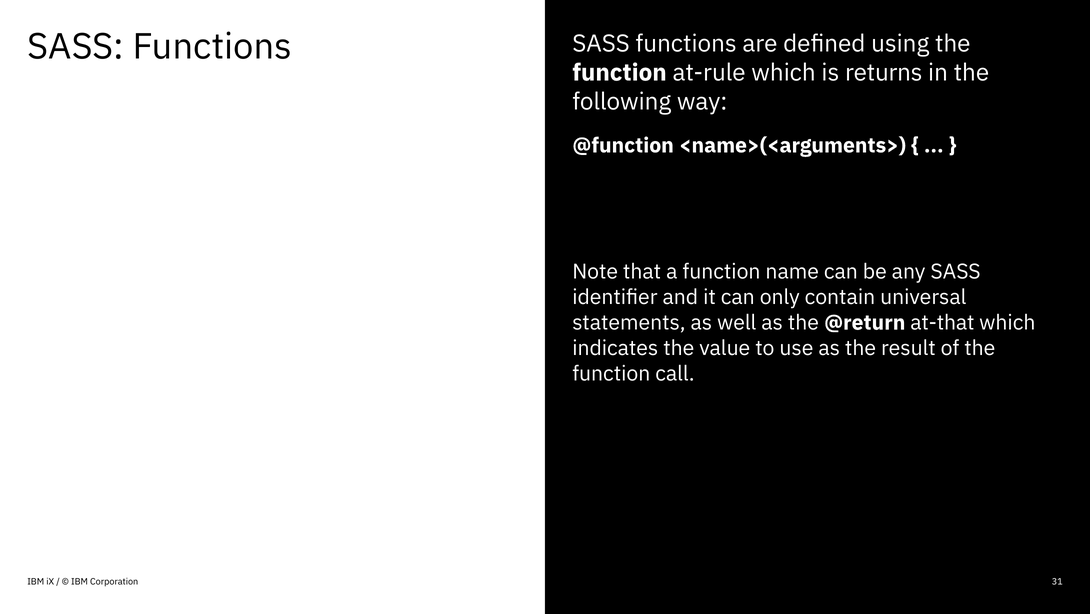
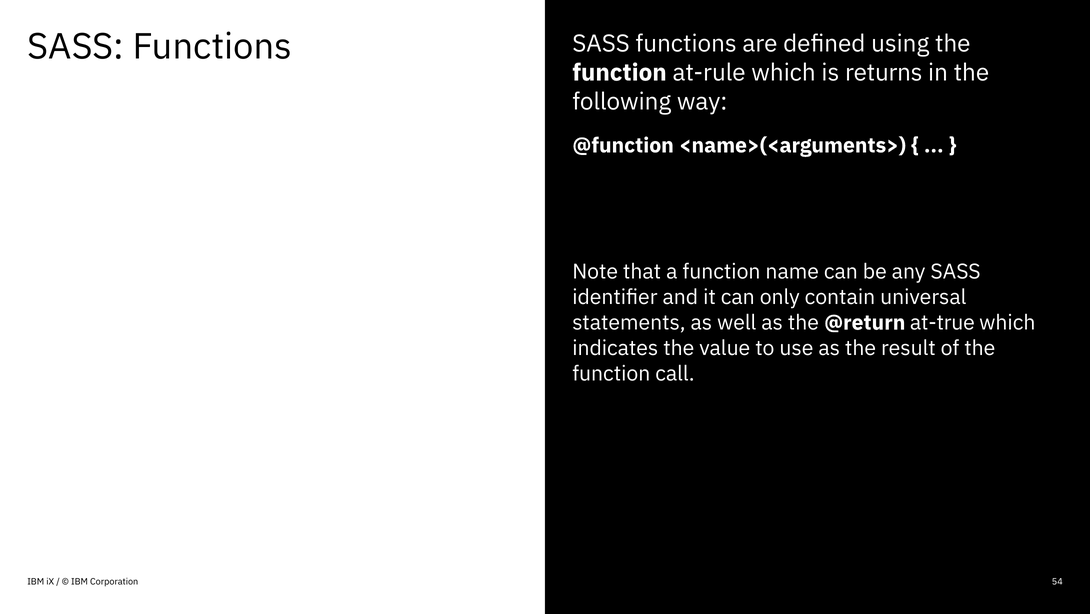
at-that: at-that -> at-true (942, 323)
31: 31 -> 54 (1057, 581)
